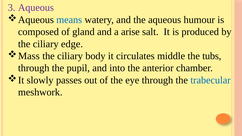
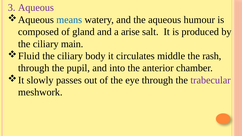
edge: edge -> main (72, 44)
Mass: Mass -> Fluid (29, 56)
tubs: tubs -> rash (212, 56)
trabecular colour: blue -> purple (211, 80)
